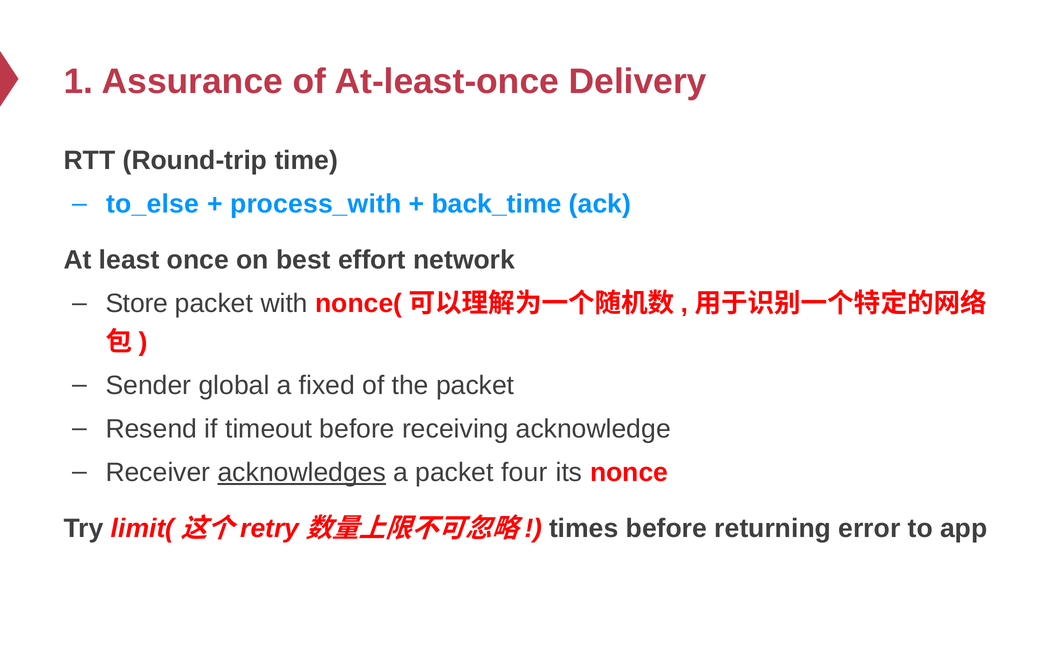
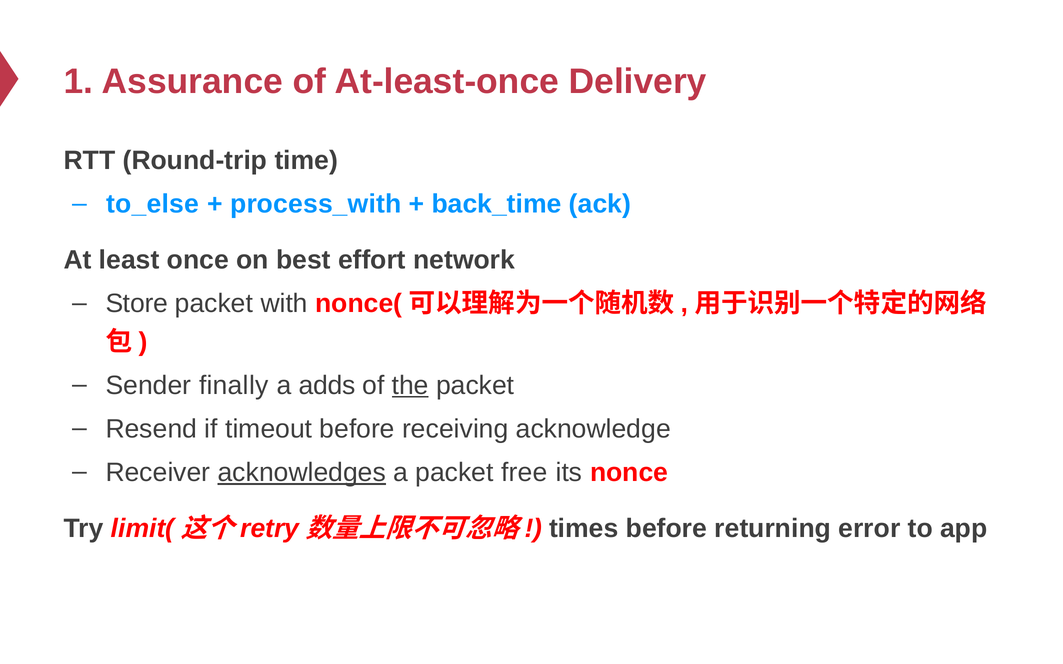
global: global -> finally (234, 386)
fixed: fixed -> adds (327, 386)
the underline: none -> present (410, 386)
four: four -> free (524, 473)
